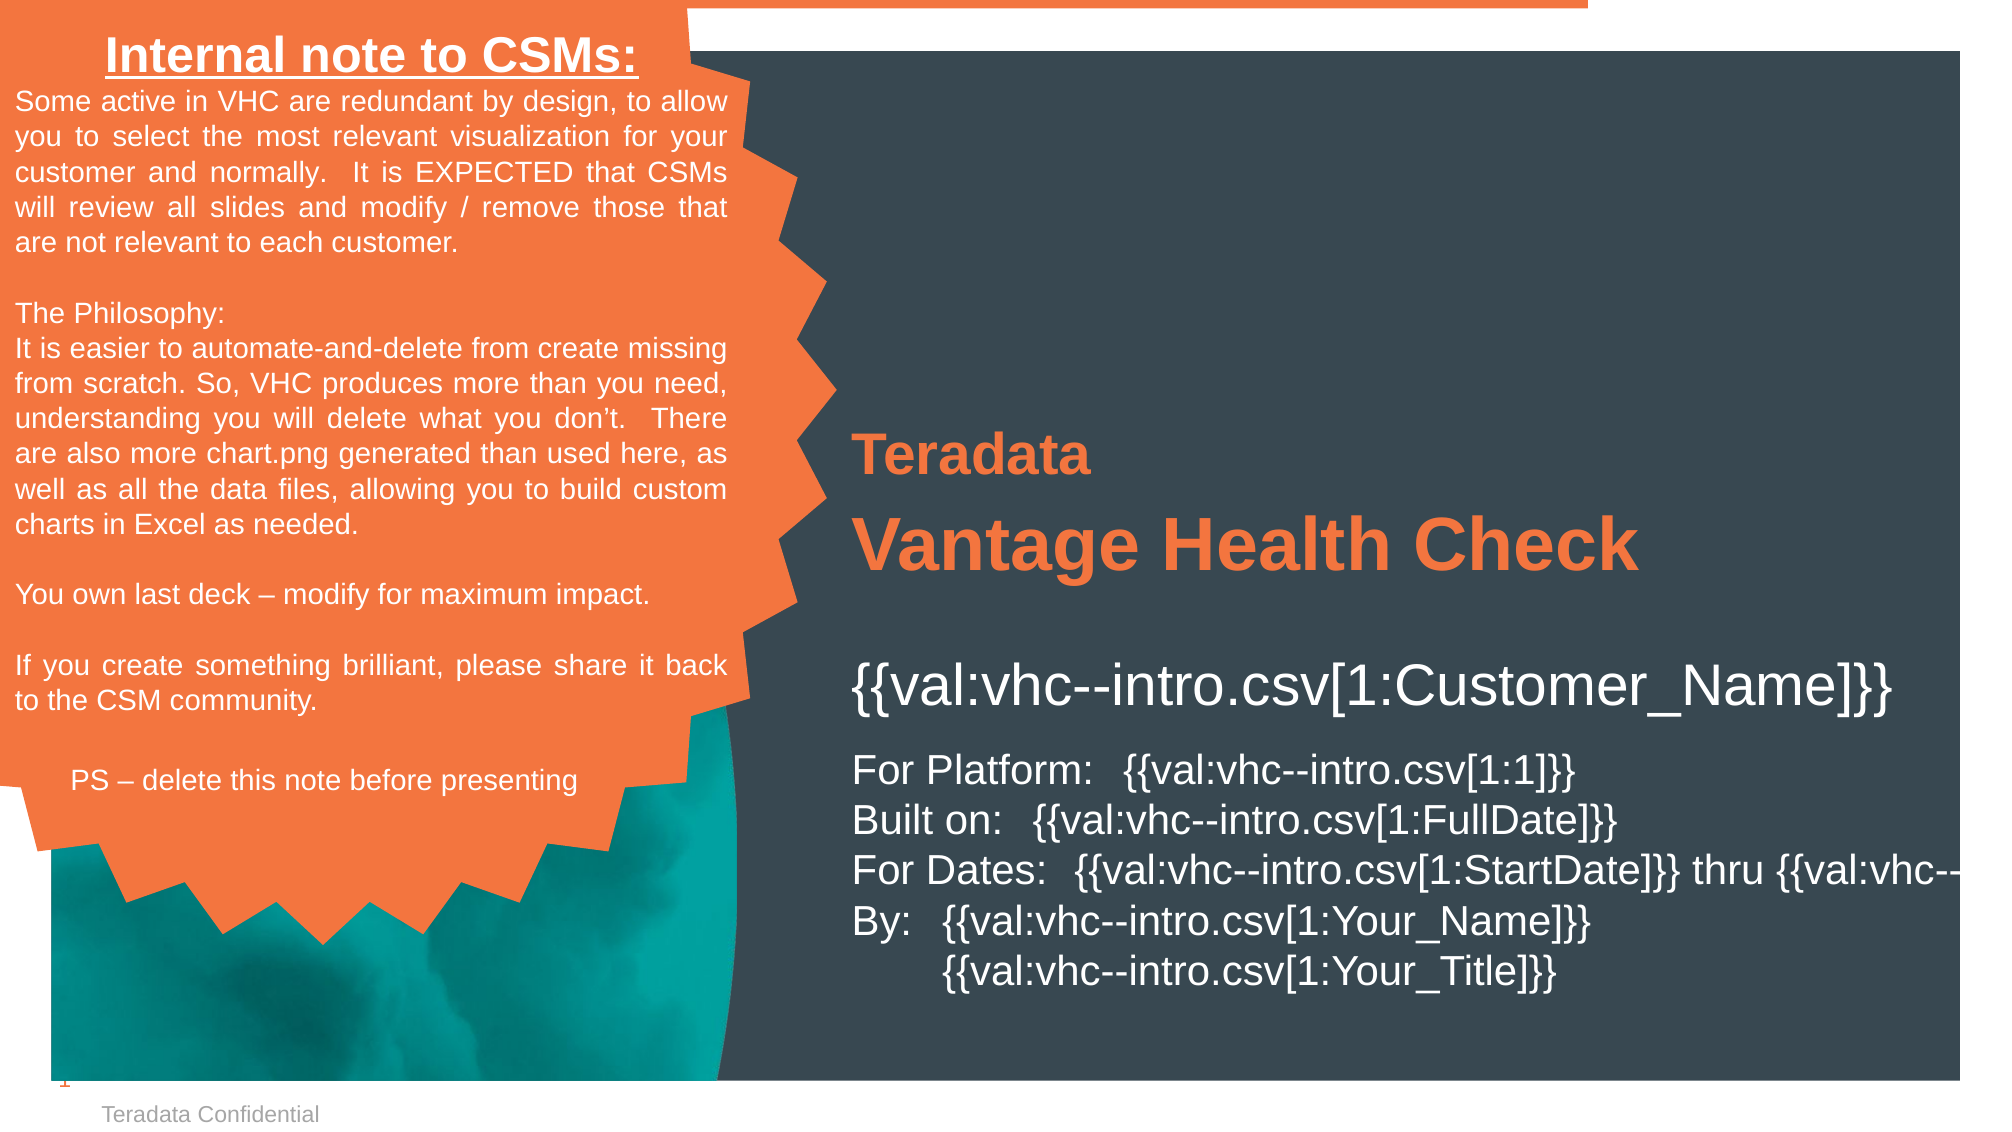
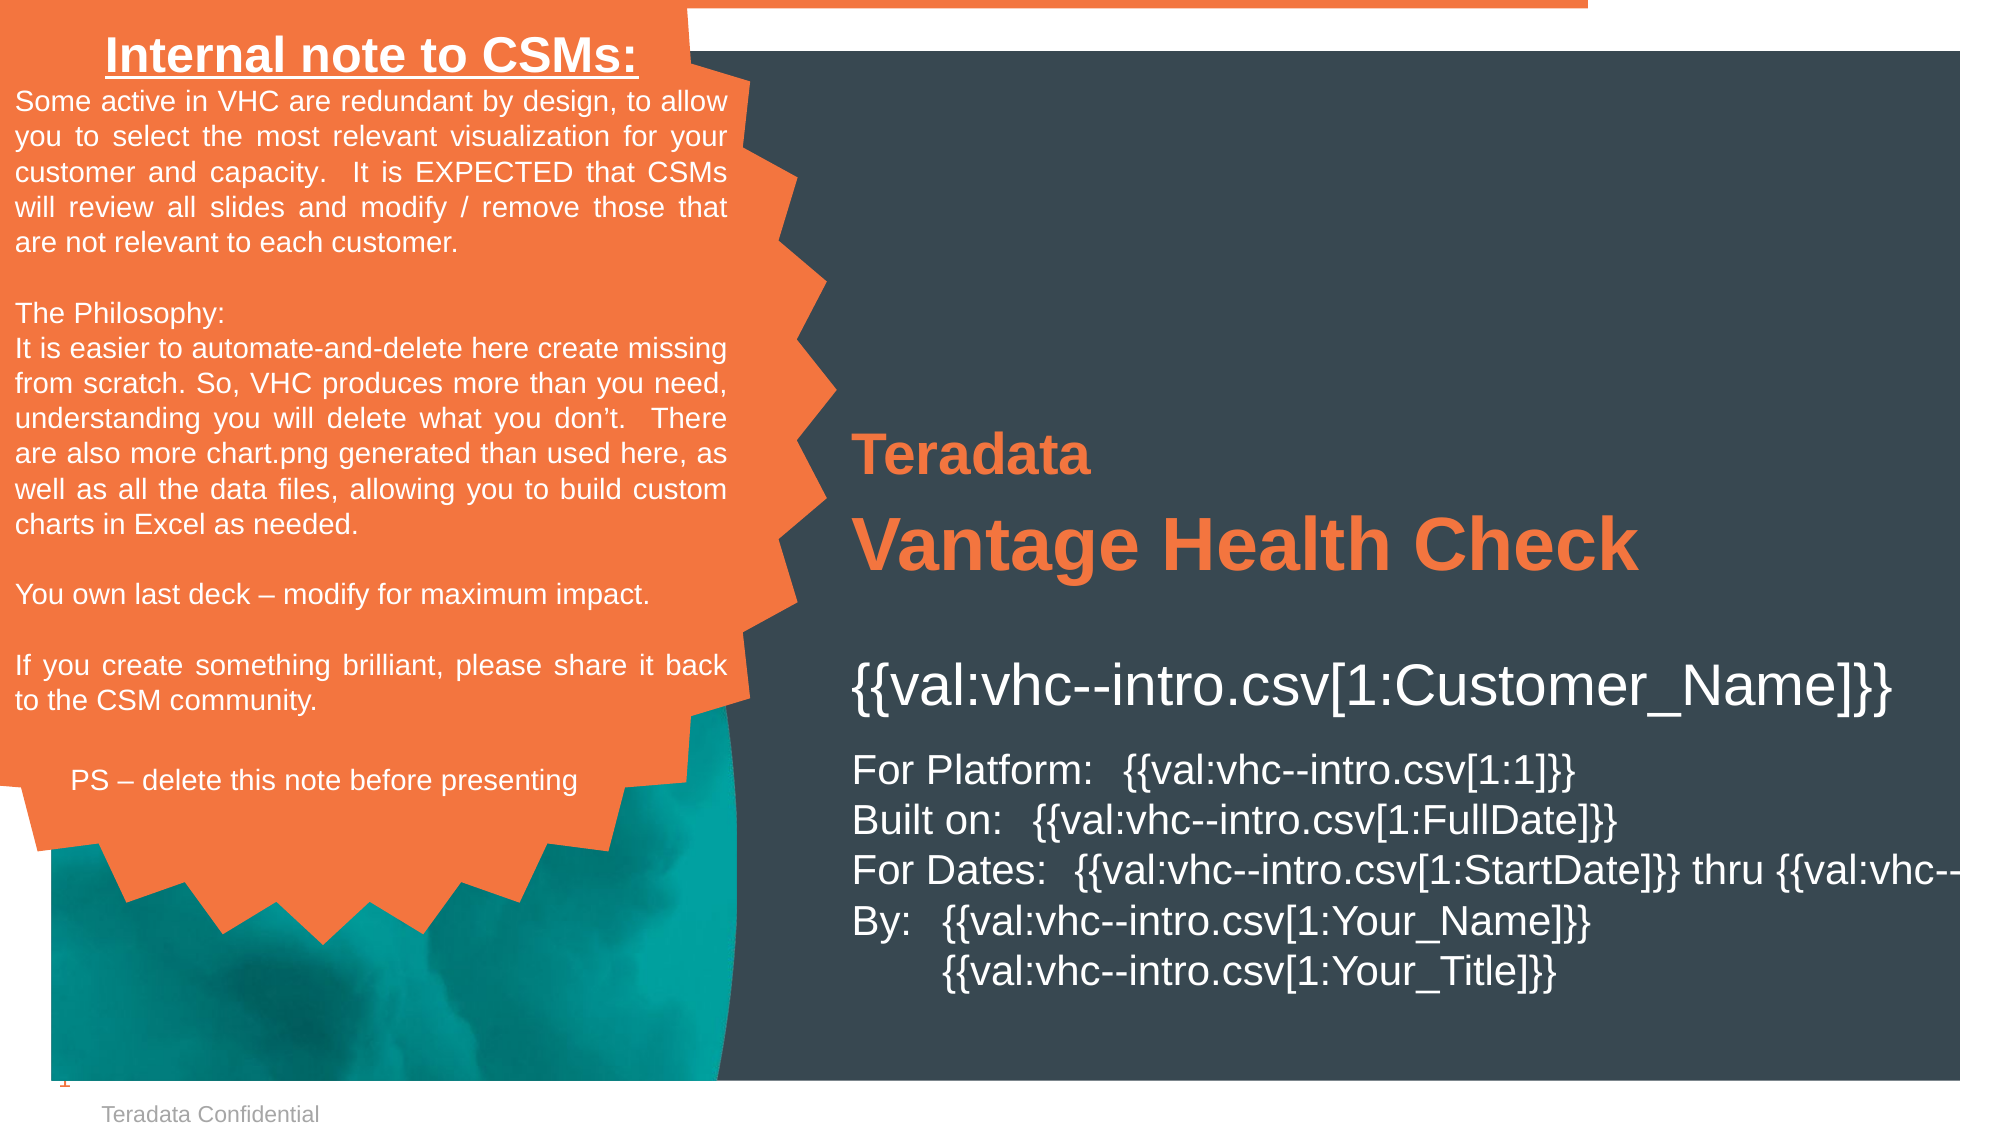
normally: normally -> capacity (268, 172)
automate-and-delete from: from -> here (500, 348)
